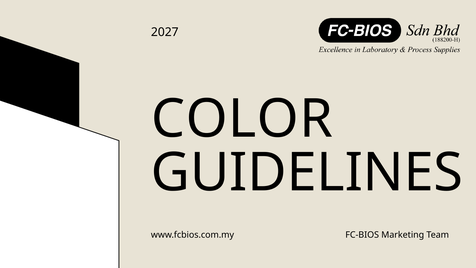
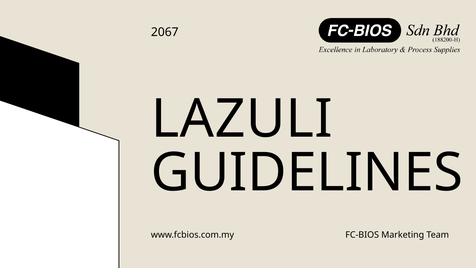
2027: 2027 -> 2067 (165, 32)
COLOR: COLOR -> LAZULI (242, 119)
